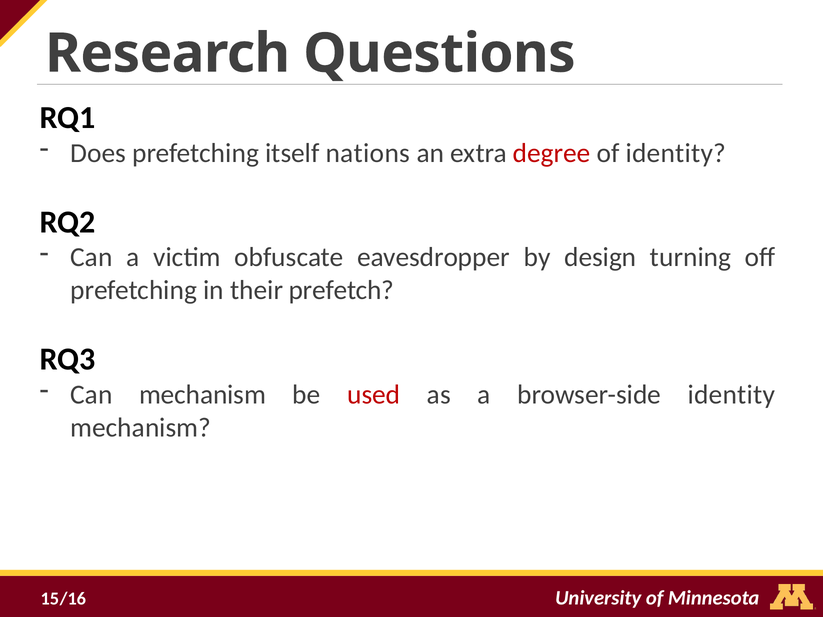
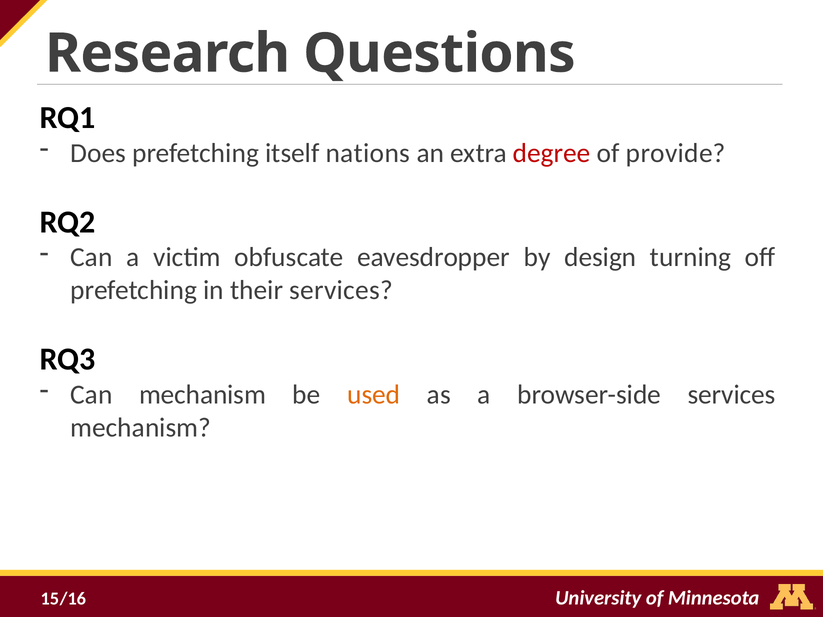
of identity: identity -> provide (676, 153)
their prefetch: prefetch -> services (341, 290)
used colour: red -> orange (374, 395)
browser-side identity: identity -> services (732, 395)
